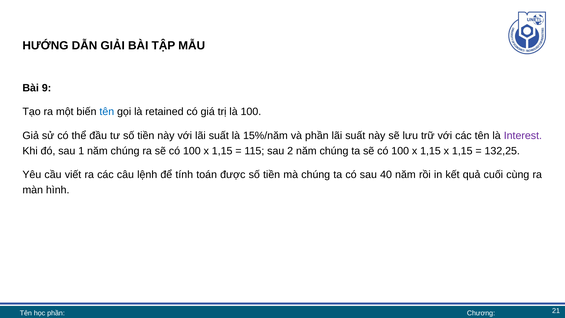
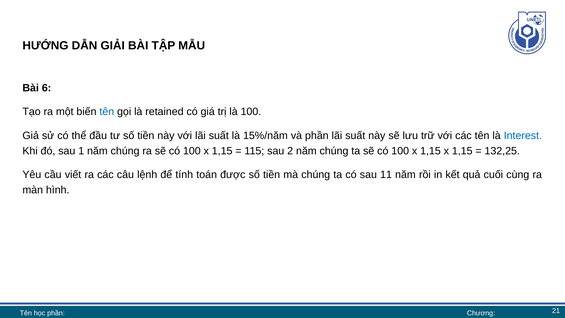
9: 9 -> 6 (47, 88)
Interest colour: purple -> blue (523, 136)
40: 40 -> 11 (386, 175)
